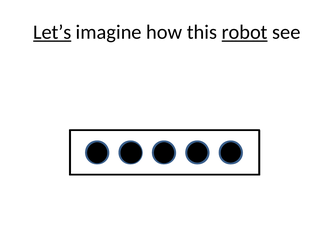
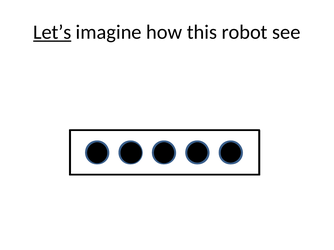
robot underline: present -> none (245, 32)
